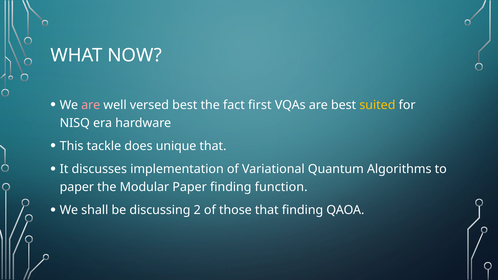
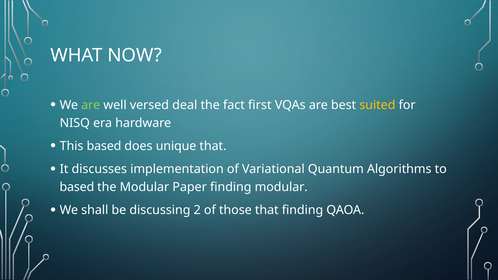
are colour: pink -> light green (91, 105)
versed best: best -> deal (185, 105)
This tackle: tackle -> based (104, 146)
paper: paper -> based (77, 187)
finding function: function -> modular (281, 187)
